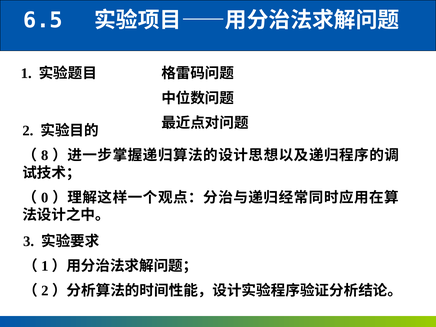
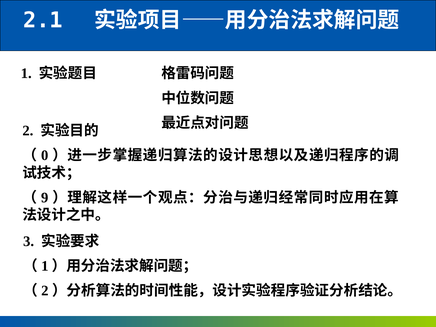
6.5: 6.5 -> 2.1 (43, 20)
8: 8 -> 0 (45, 155)
0: 0 -> 9 (45, 198)
